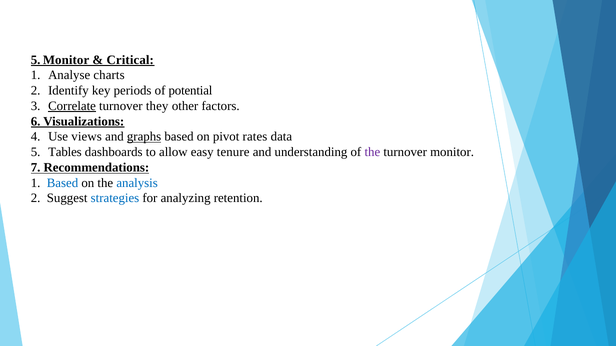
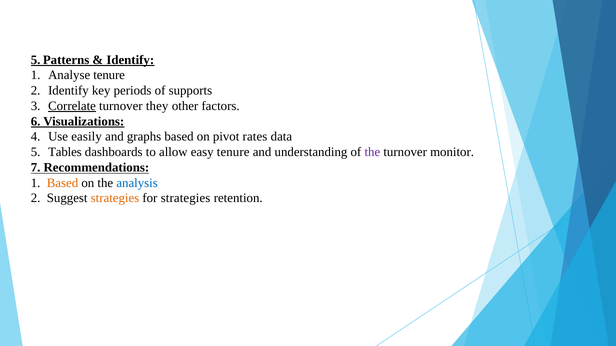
5 Monitor: Monitor -> Patterns (66, 60)
Critical: Critical -> Identify (130, 60)
Analyse charts: charts -> tenure (109, 75)
potential: potential -> supports (190, 91)
views: views -> easily (87, 137)
graphs underline: present -> none (144, 137)
Based colour: blue -> orange (62, 183)
strategies colour: blue -> orange (115, 199)
for analyzing: analyzing -> strategies (186, 199)
